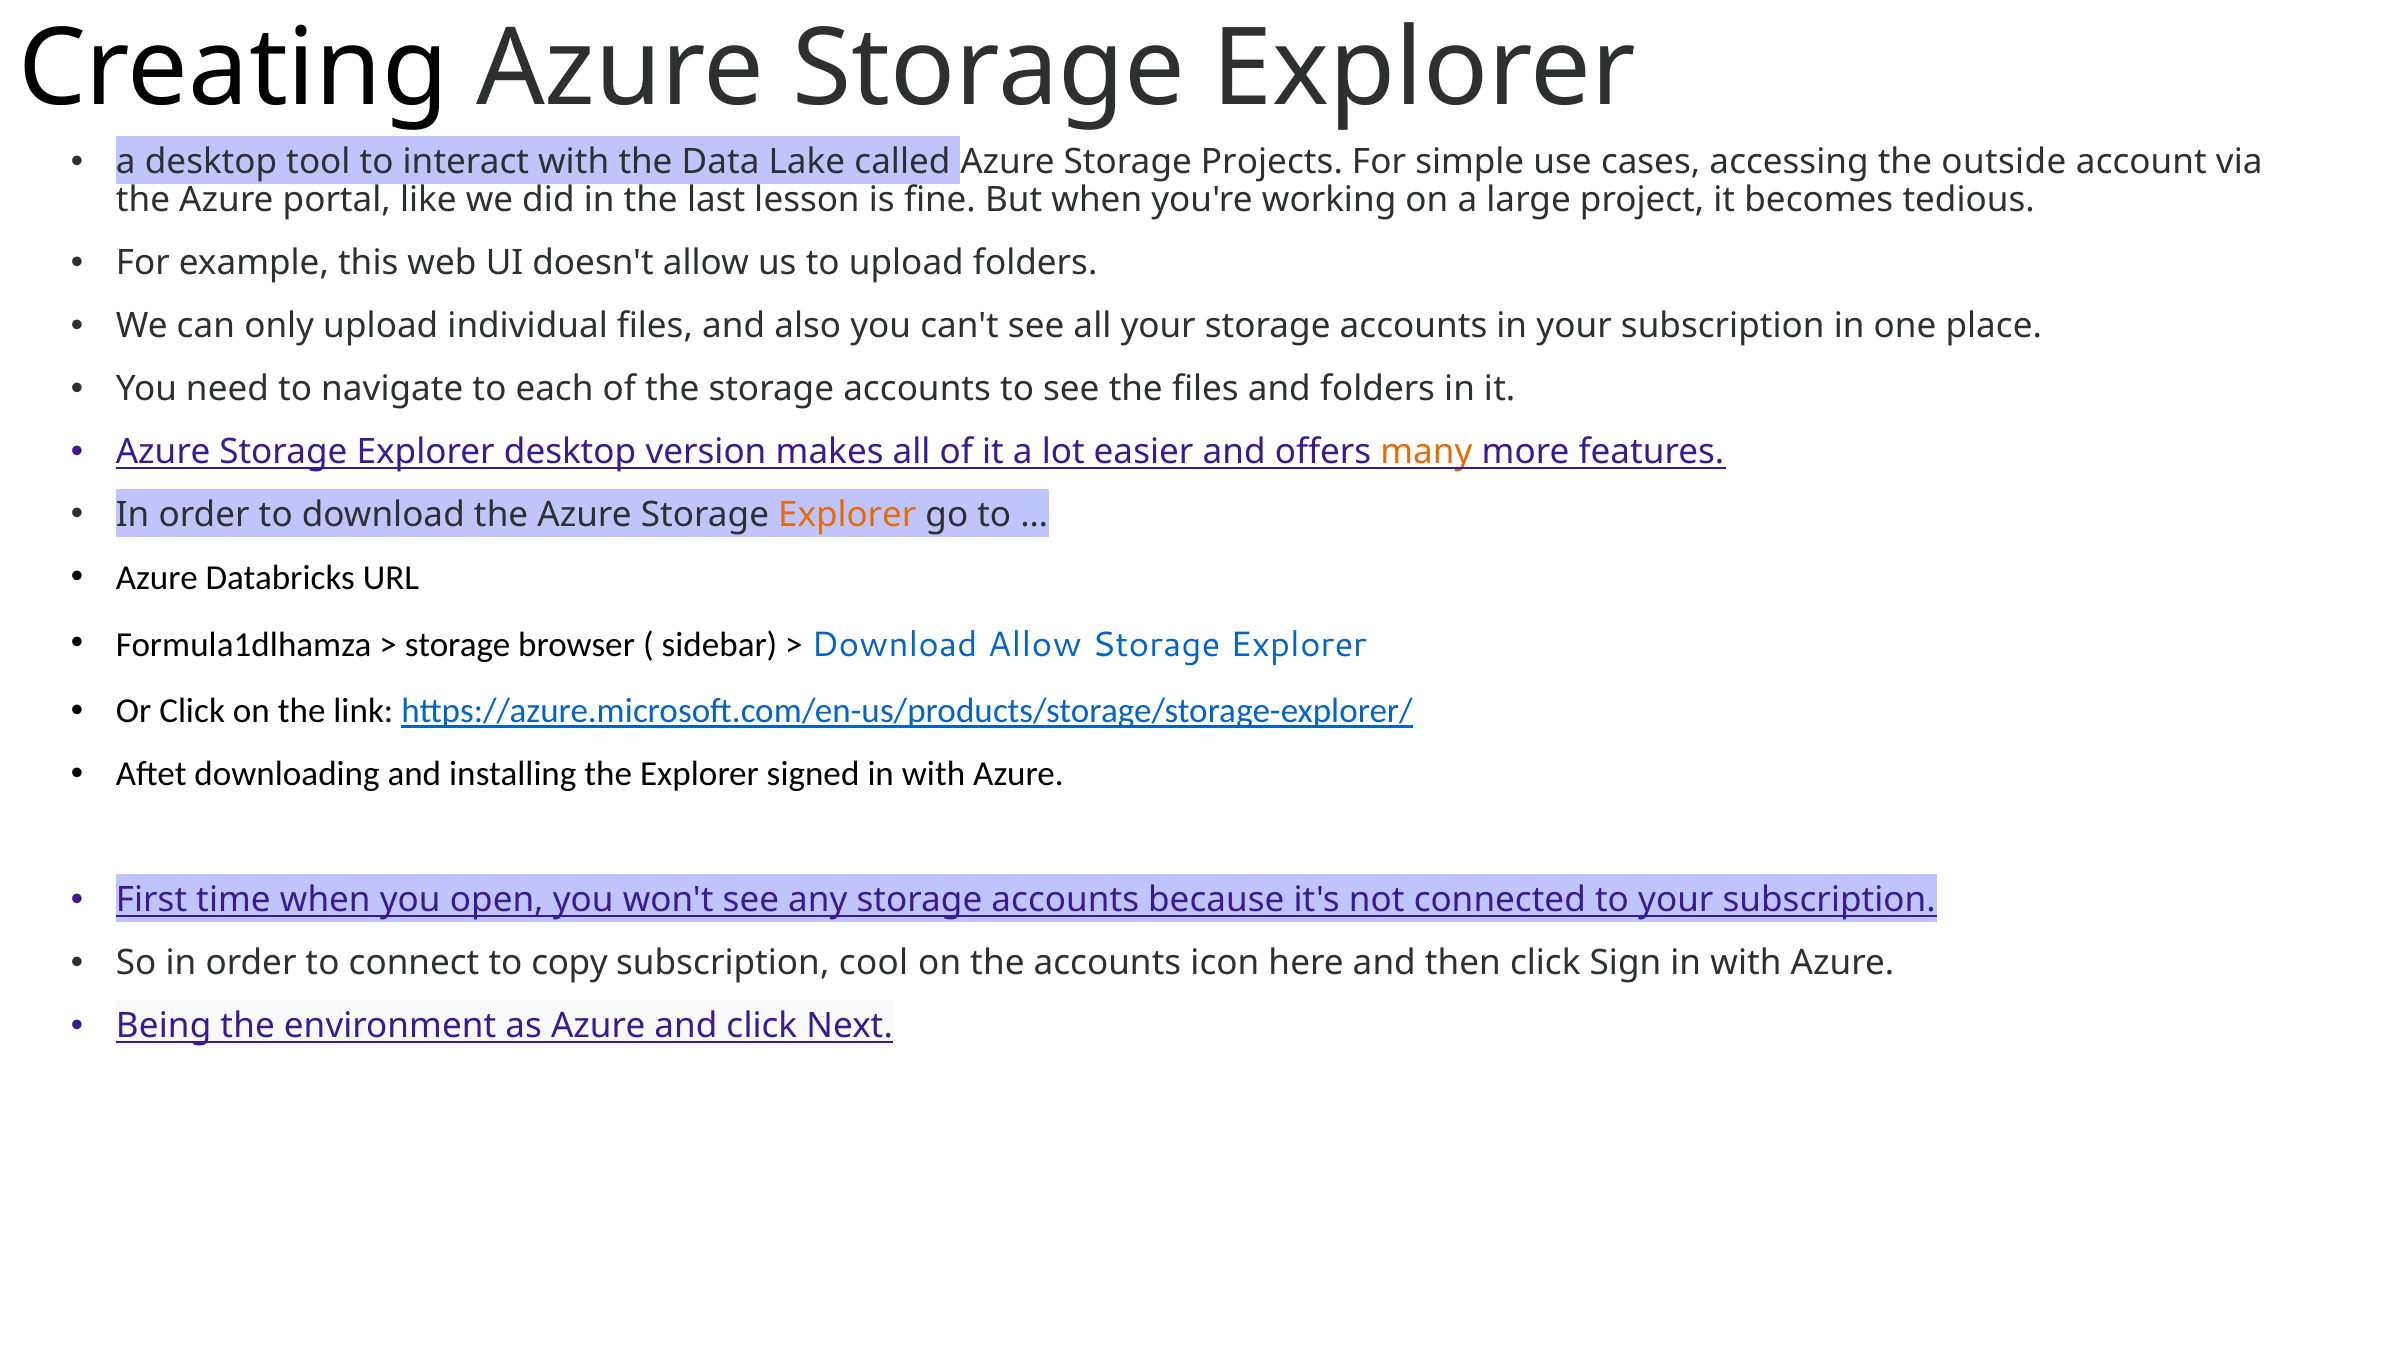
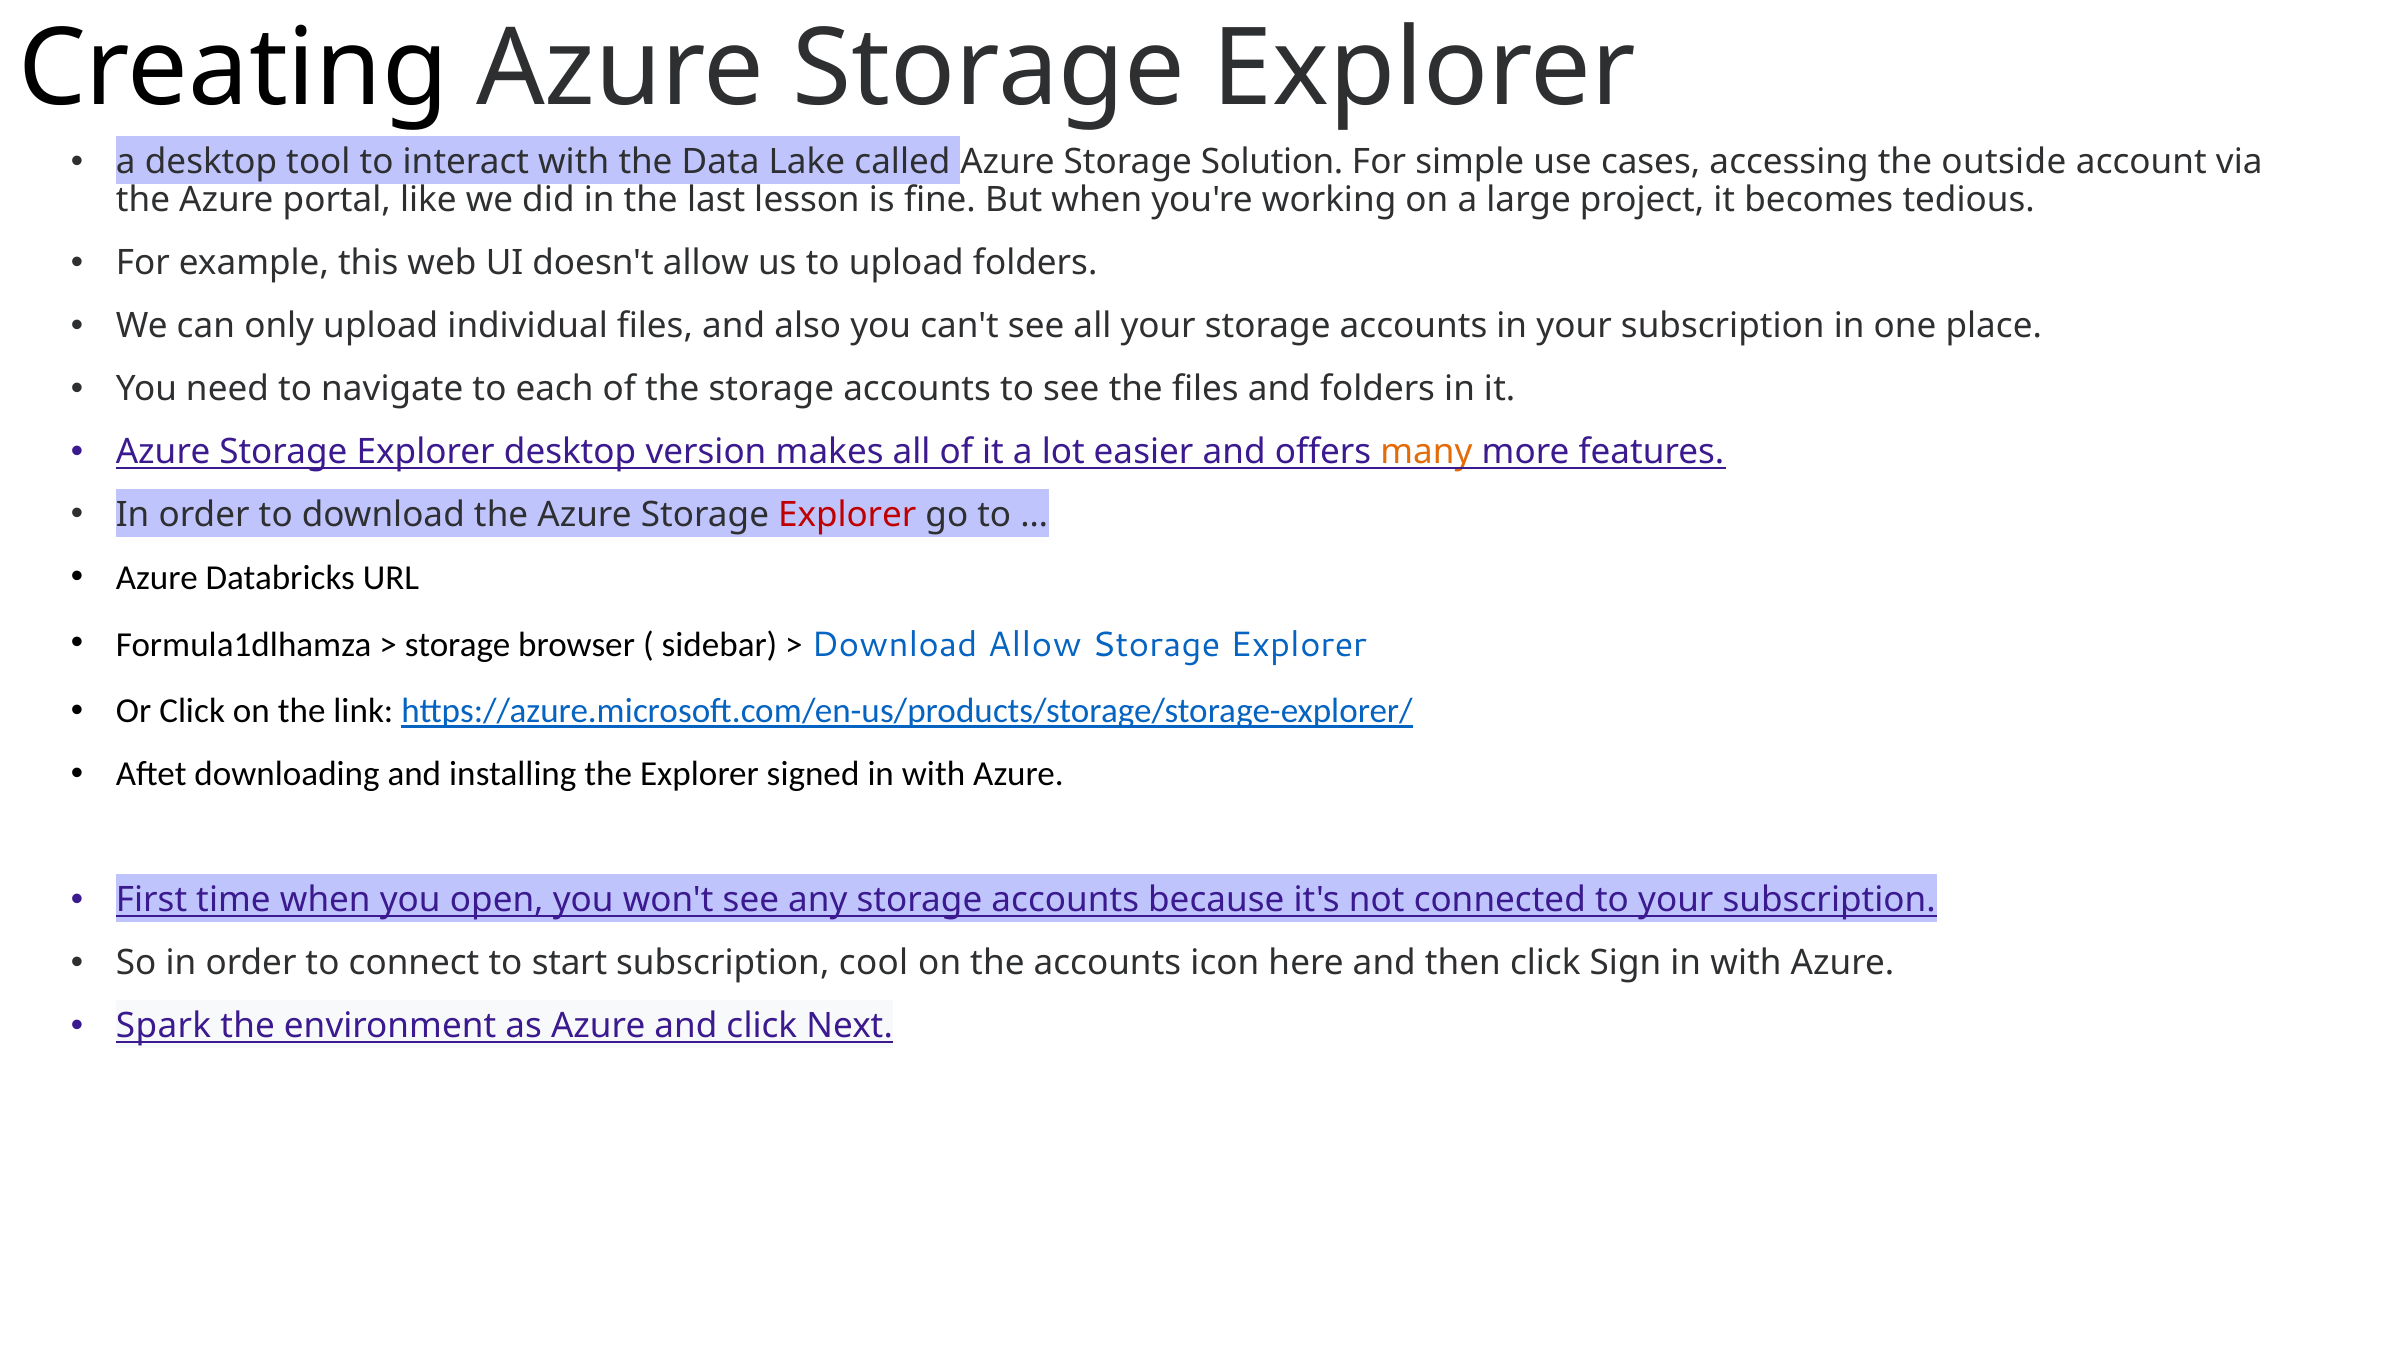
Projects: Projects -> Solution (1272, 162)
Explorer colour: orange -> red (847, 515)
copy: copy -> start (569, 963)
Being: Being -> Spark (164, 1026)
